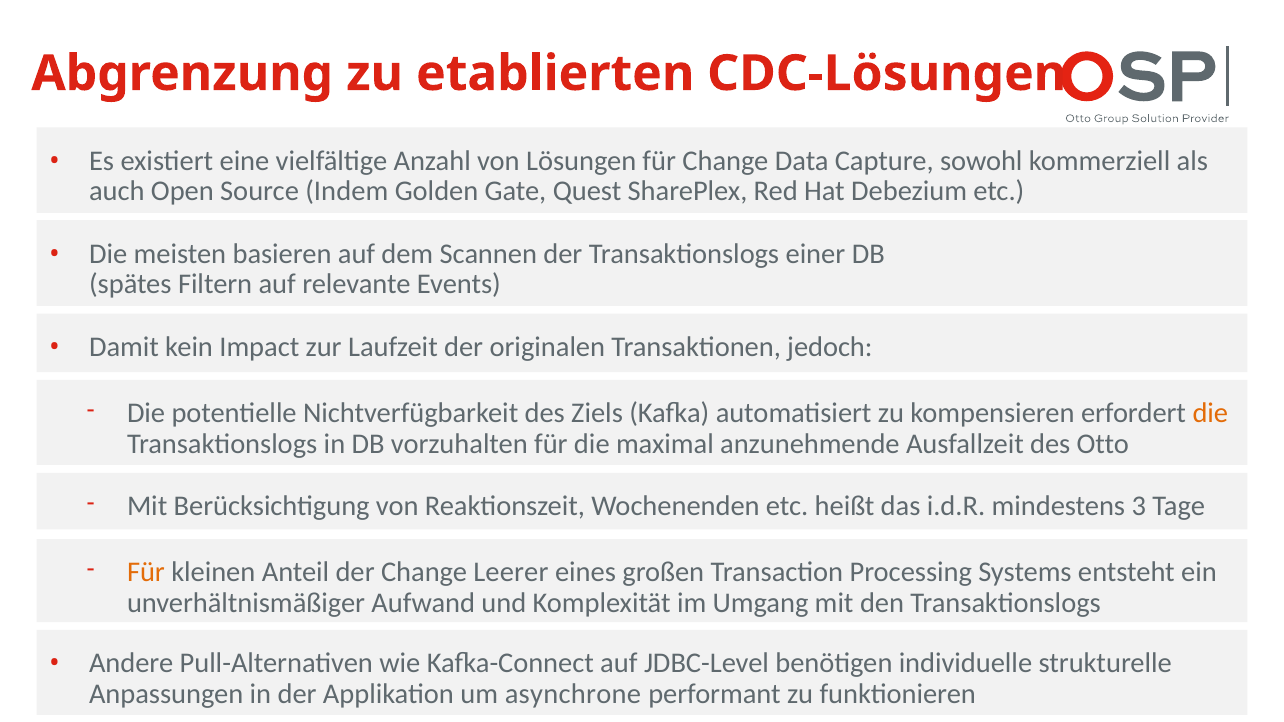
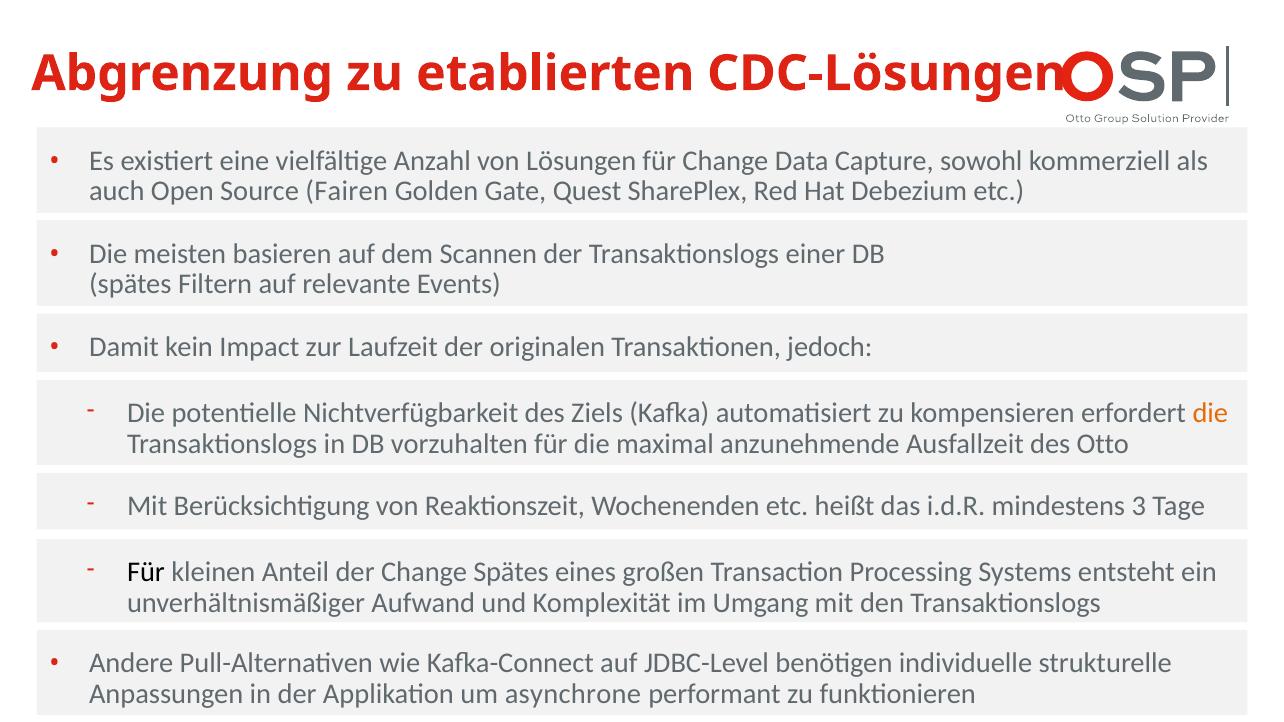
Indem: Indem -> Fairen (347, 192)
Für colour: orange -> black (146, 573)
Change Leerer: Leerer -> Spätes (511, 573)
